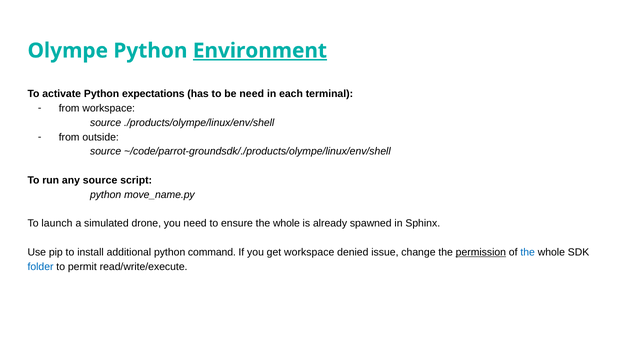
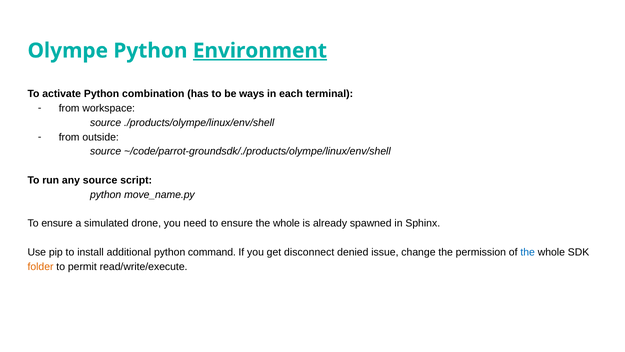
expectations: expectations -> combination (153, 94)
be need: need -> ways (252, 94)
launch: launch -> ensure (57, 223)
get workspace: workspace -> disconnect (309, 252)
permission underline: present -> none (481, 252)
folder colour: blue -> orange (41, 266)
